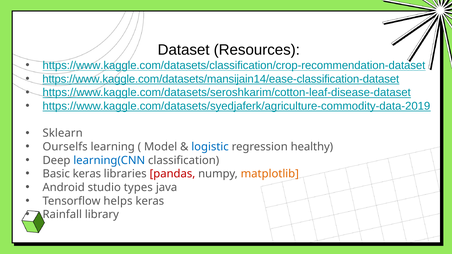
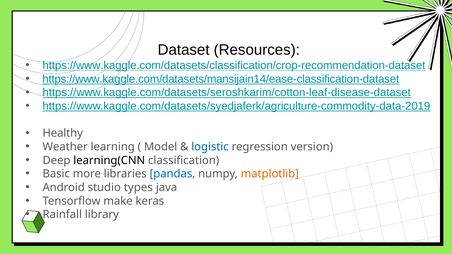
Sklearn: Sklearn -> Healthy (63, 133)
Ourselfs: Ourselfs -> Weather (65, 147)
healthy: healthy -> version (312, 147)
learning(CNN colour: blue -> black (109, 160)
Basic keras: keras -> more (87, 174)
pandas colour: red -> blue (172, 174)
helps: helps -> make (118, 201)
